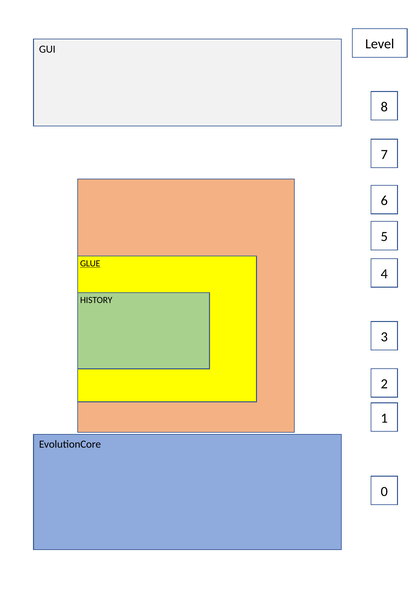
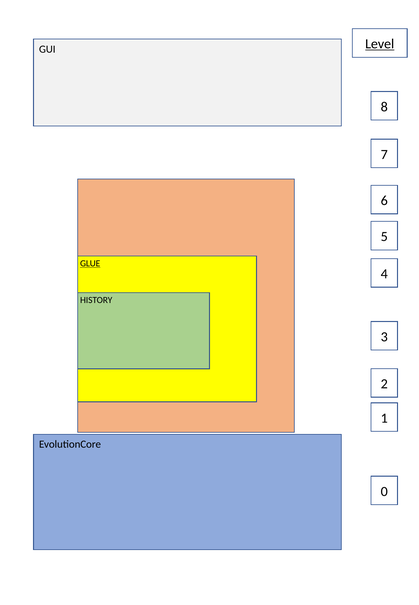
Level underline: none -> present (380, 44)
